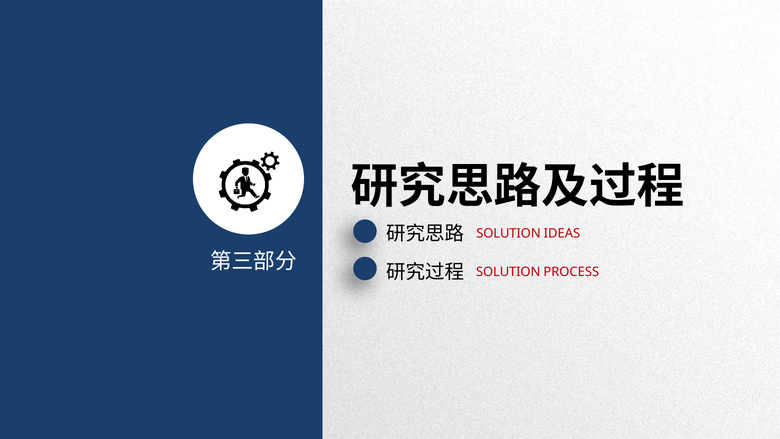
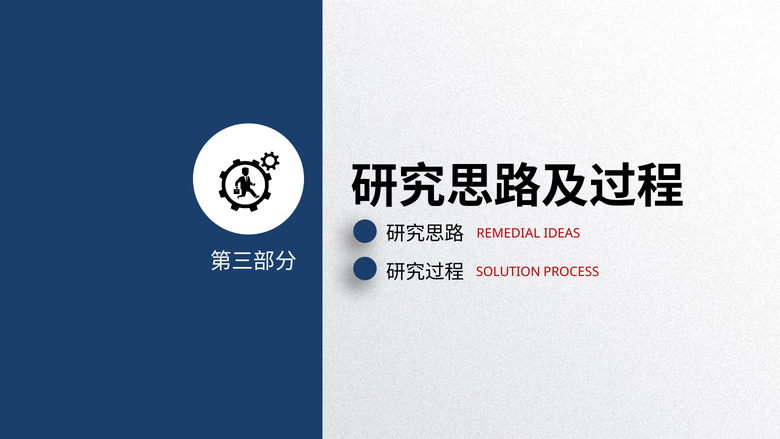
SOLUTION: SOLUTION -> REMEDIAL (508, 234)
